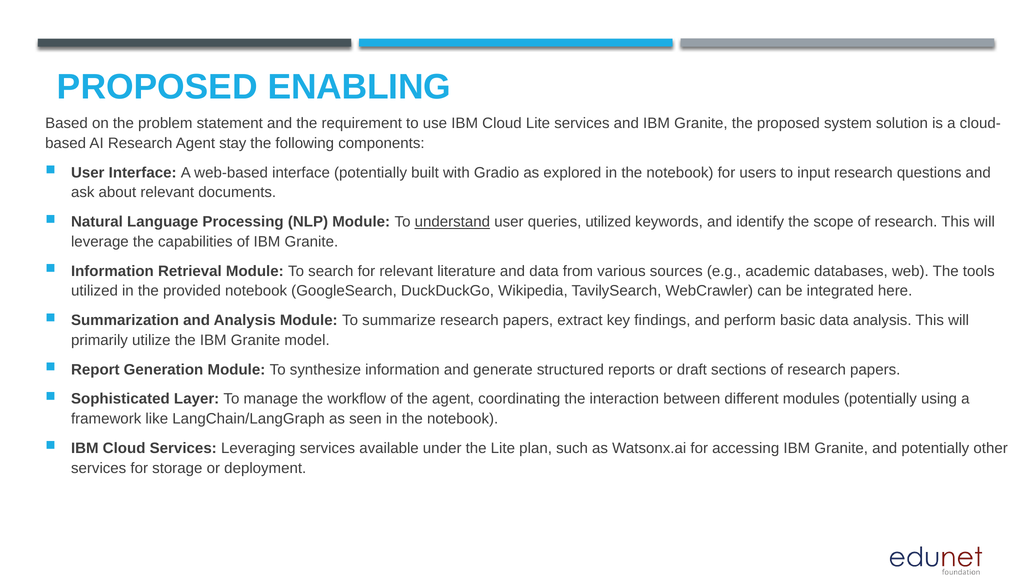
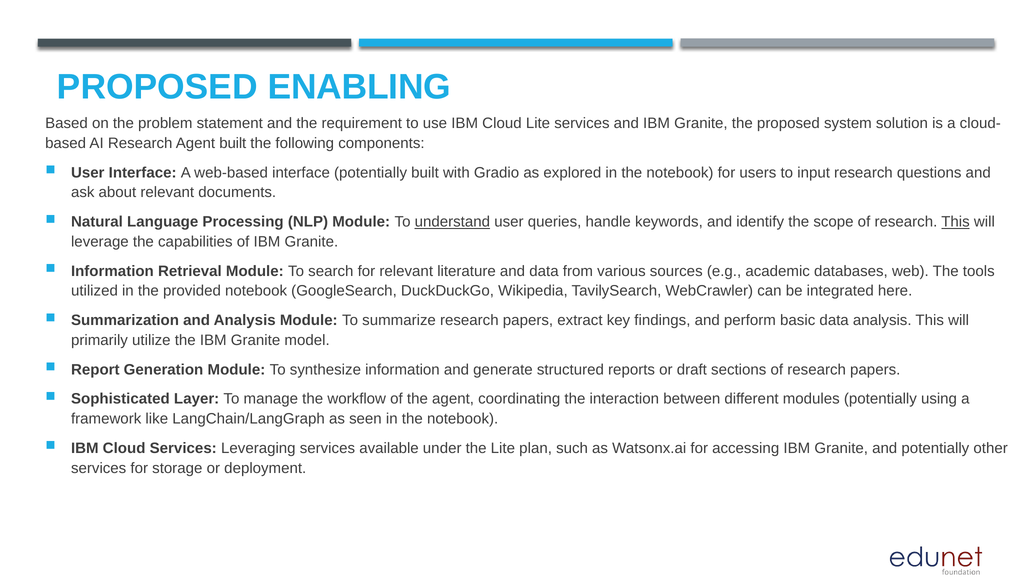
Agent stay: stay -> built (233, 143)
queries utilized: utilized -> handle (608, 222)
This underline: none -> present (956, 222)
